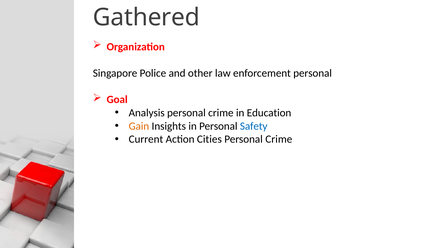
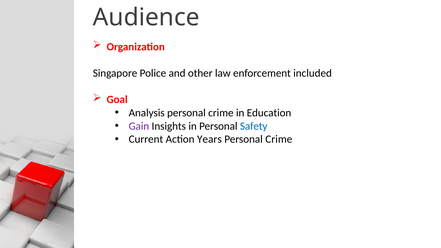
Gathered: Gathered -> Audience (146, 17)
enforcement personal: personal -> included (313, 73)
Gain colour: orange -> purple (139, 126)
Cities: Cities -> Years (209, 139)
